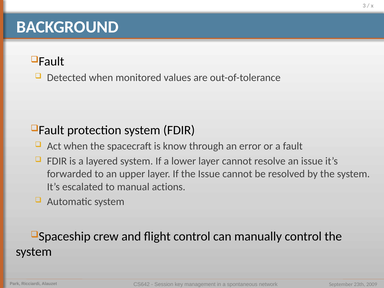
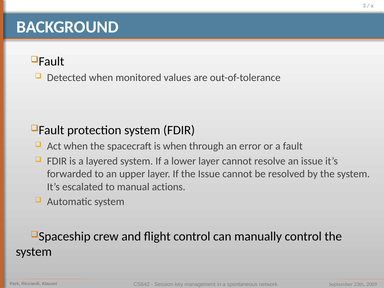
is know: know -> when (175, 146)
